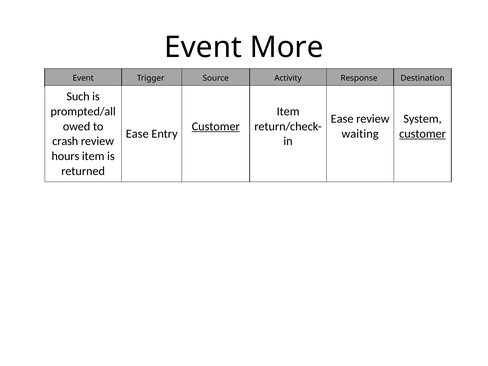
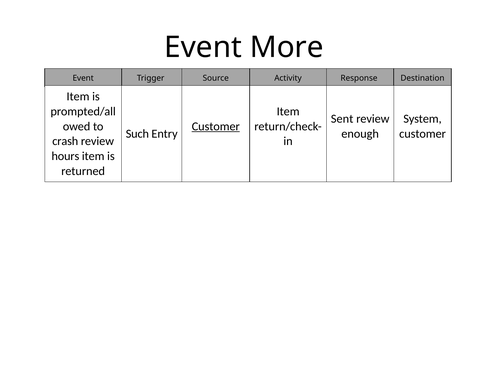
Such: Such -> Item (78, 97)
Ease: Ease -> Sent (342, 119)
Ease: Ease -> Such (137, 134)
waiting: waiting -> enough (360, 134)
customer underline: present -> none (423, 134)
